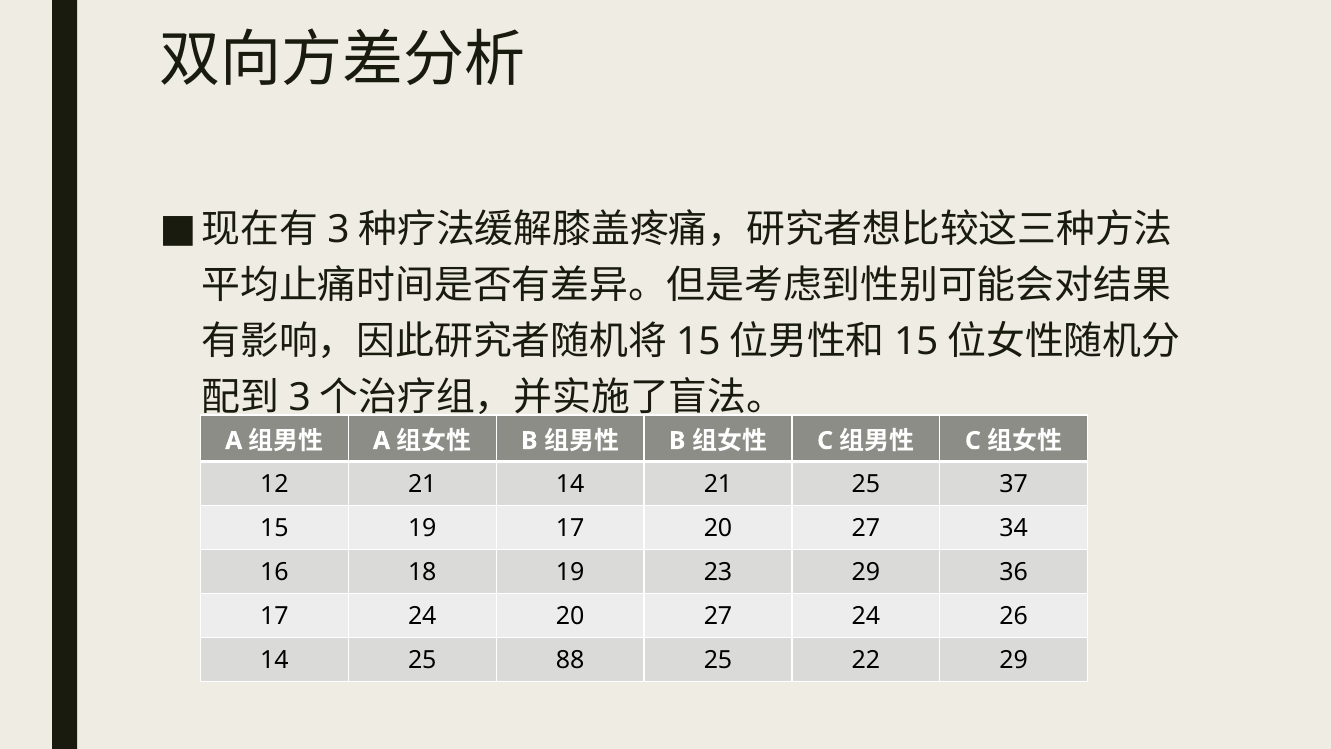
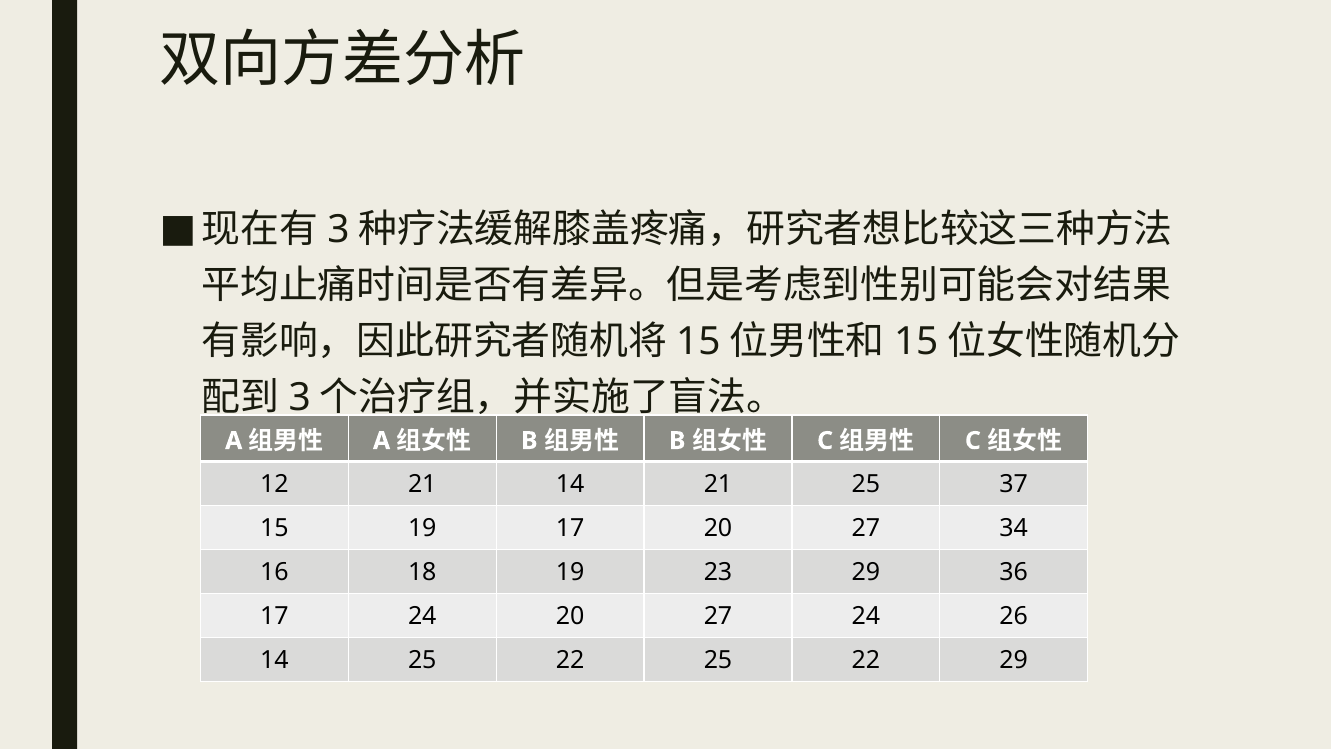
14 25 88: 88 -> 22 (570, 660)
